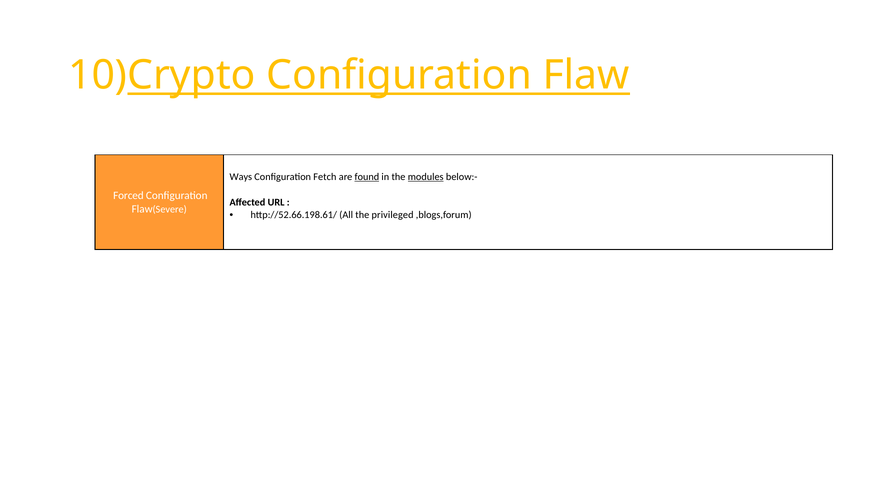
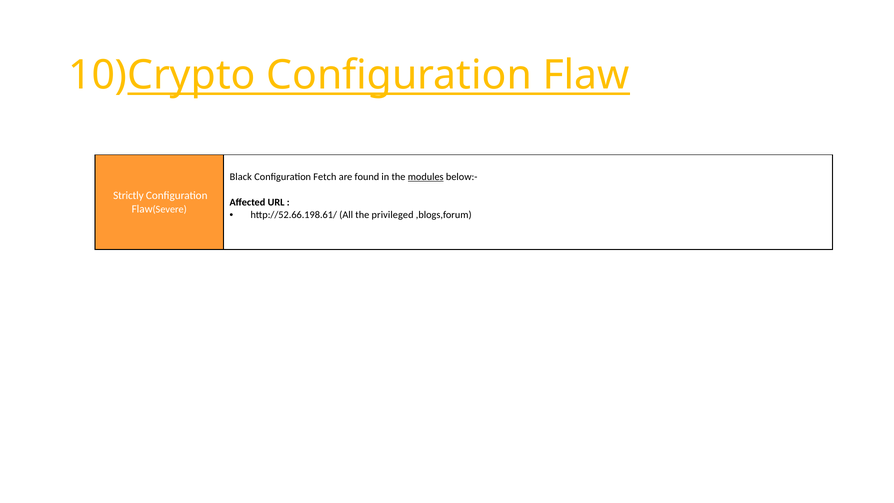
Ways: Ways -> Black (241, 177)
found underline: present -> none (367, 177)
Forced: Forced -> Strictly (128, 195)
